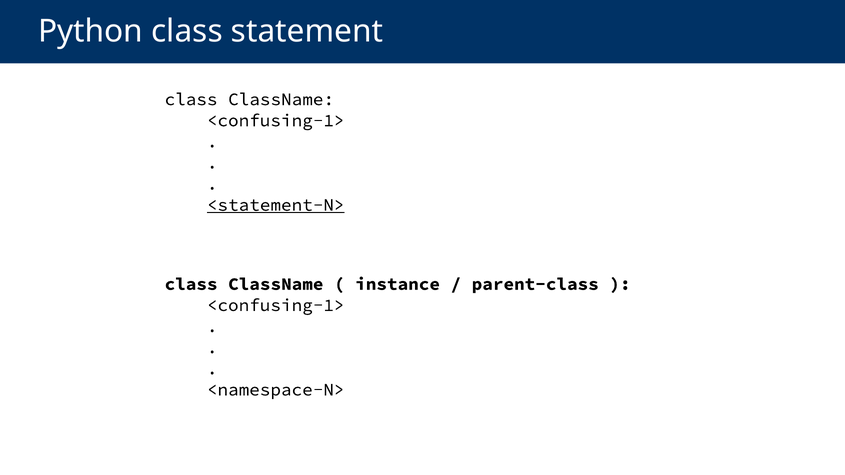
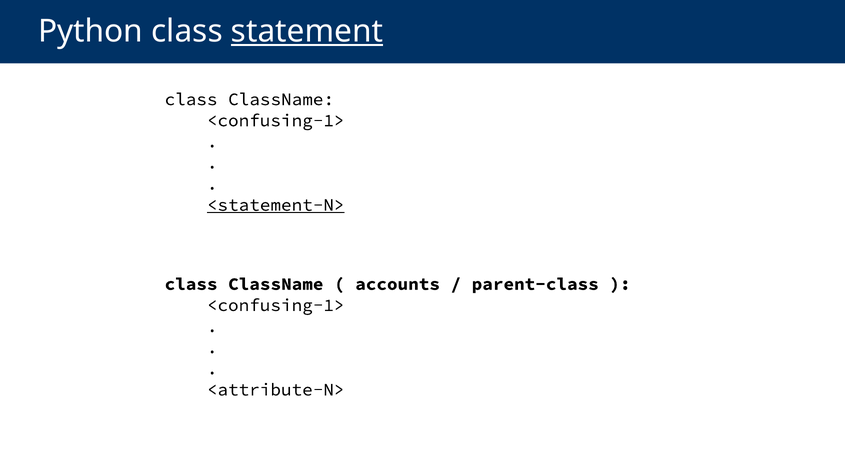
statement underline: none -> present (307, 31)
instance: instance -> accounts (398, 284)
<namespace-N>: <namespace-N> -> <attribute-N> (276, 390)
